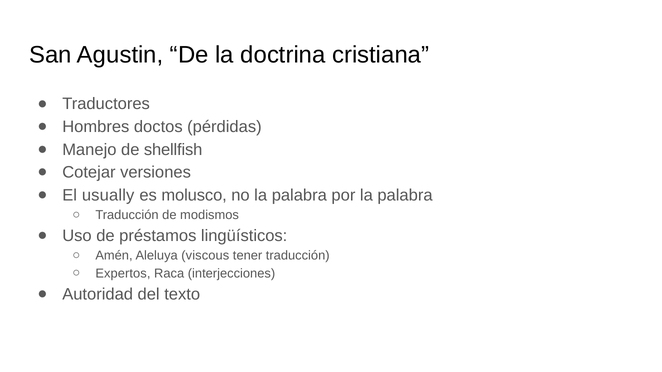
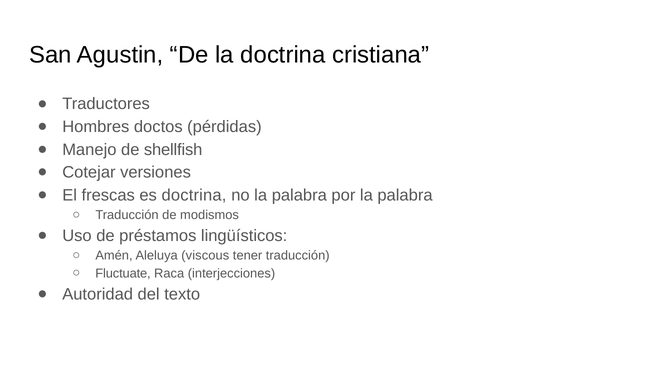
usually: usually -> frescas (108, 195)
es molusco: molusco -> doctrina (194, 195)
Expertos: Expertos -> Fluctuate (123, 274)
